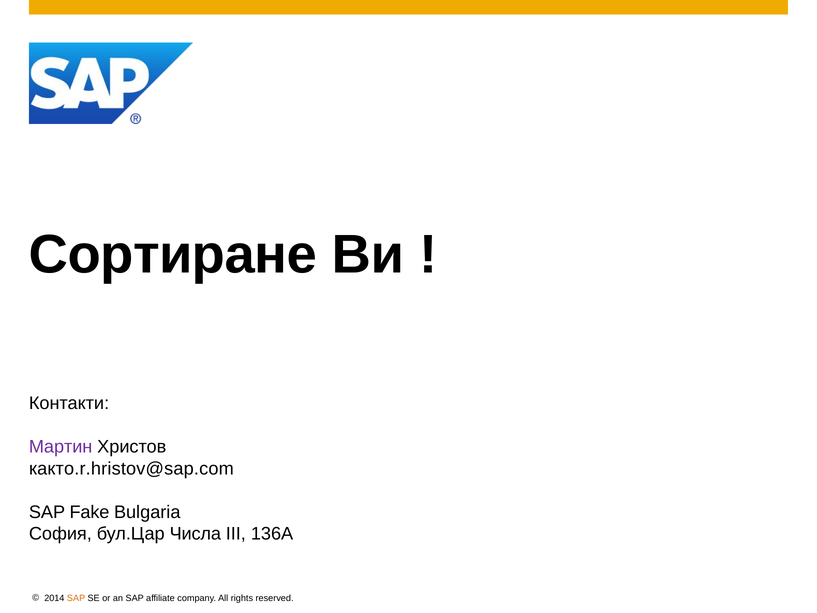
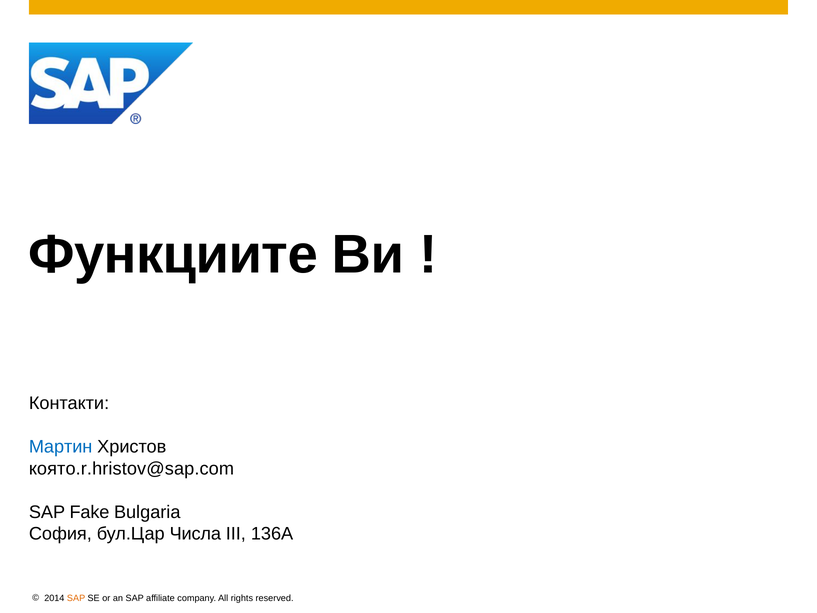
Сортиране: Сортиране -> Функциите (173, 255)
Мартин colour: purple -> blue (61, 447)
както.r.hristov@sap.com: както.r.hristov@sap.com -> която.r.hristov@sap.com (131, 468)
